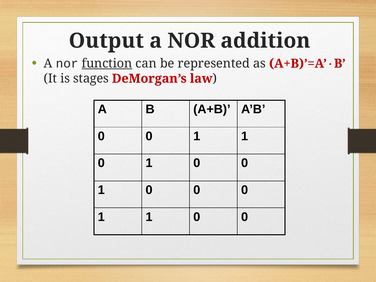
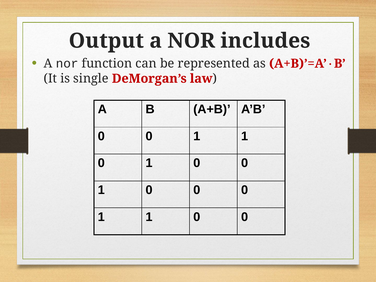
addition: addition -> includes (265, 41)
function underline: present -> none (107, 64)
stages: stages -> single (91, 79)
